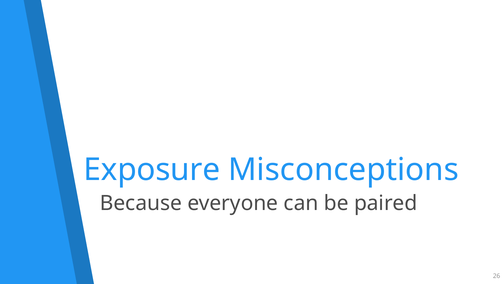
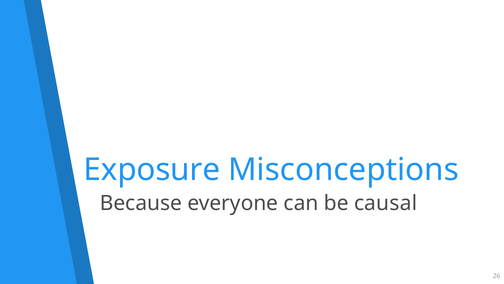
paired: paired -> causal (386, 203)
